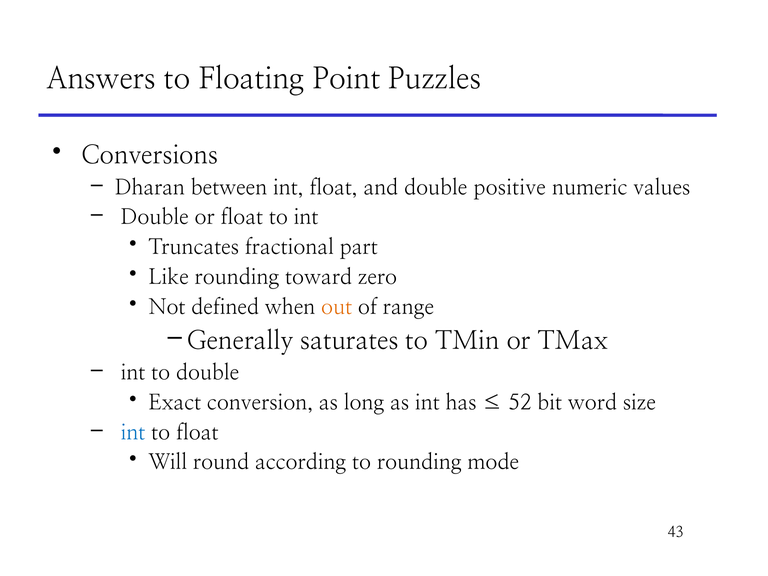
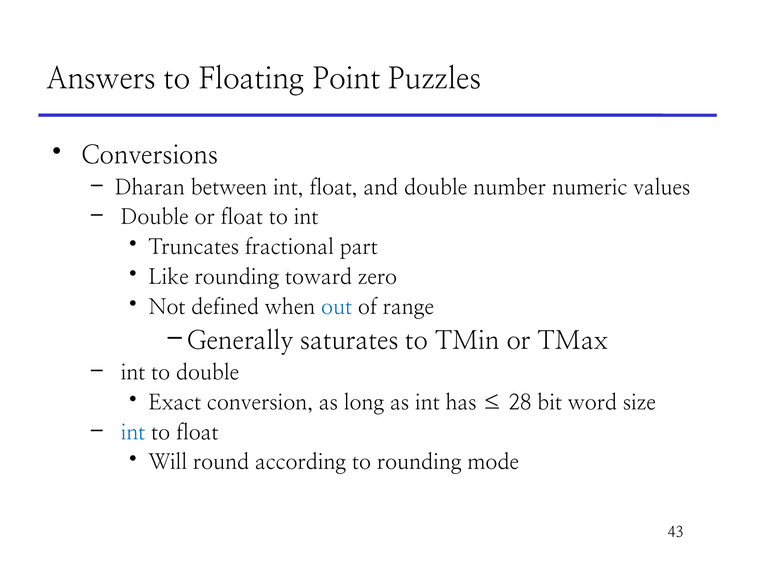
positive: positive -> number (510, 188)
out colour: orange -> blue (337, 307)
52: 52 -> 28 (520, 403)
